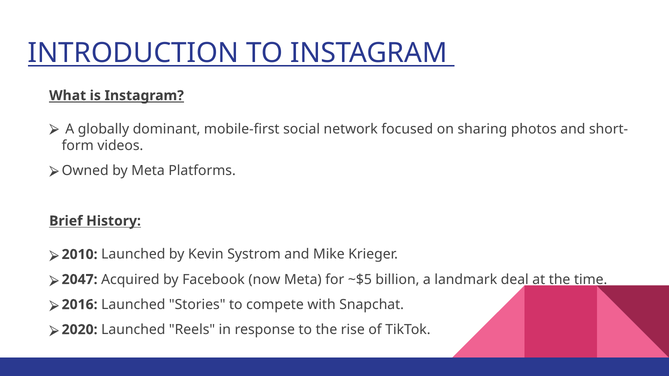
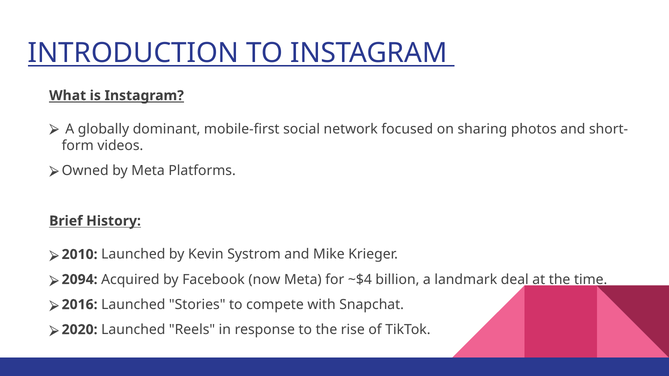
2047: 2047 -> 2094 (80, 280)
~$5: ~$5 -> ~$4 (360, 280)
